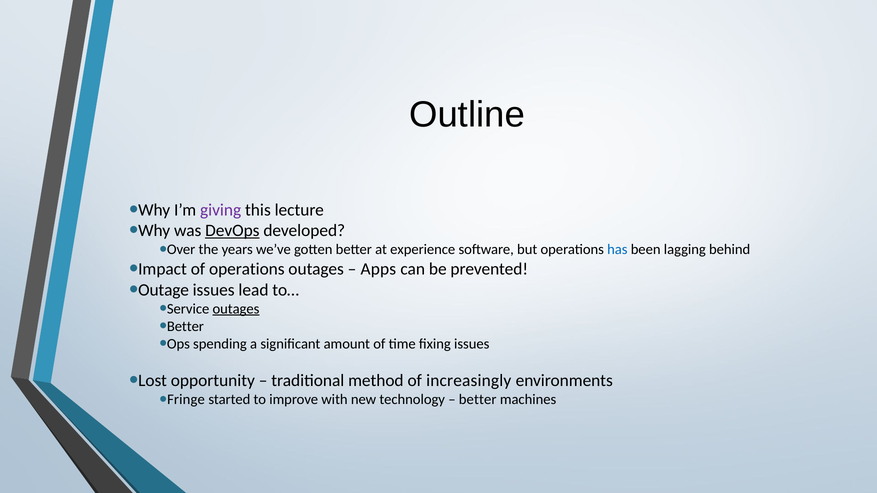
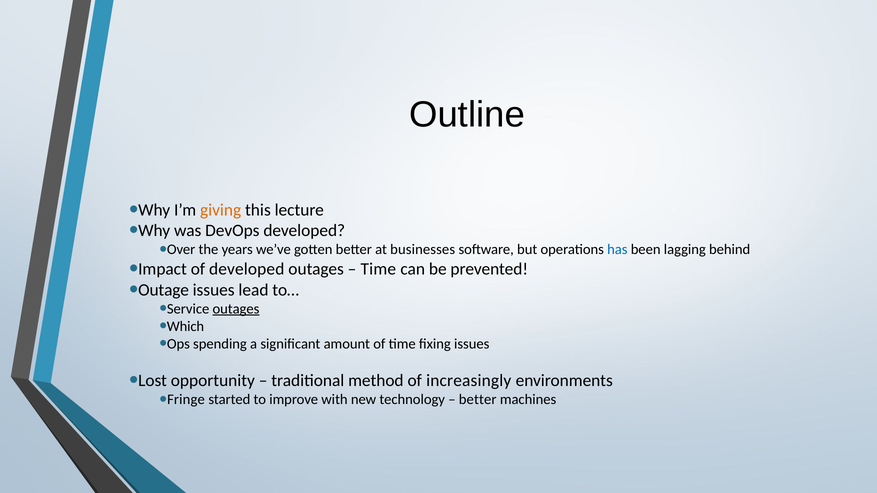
giving colour: purple -> orange (221, 210)
DevOps underline: present -> none (232, 231)
experience: experience -> businesses (423, 250)
of operations: operations -> developed (247, 269)
Apps: Apps -> Time (378, 269)
Better: Better -> Which (185, 327)
